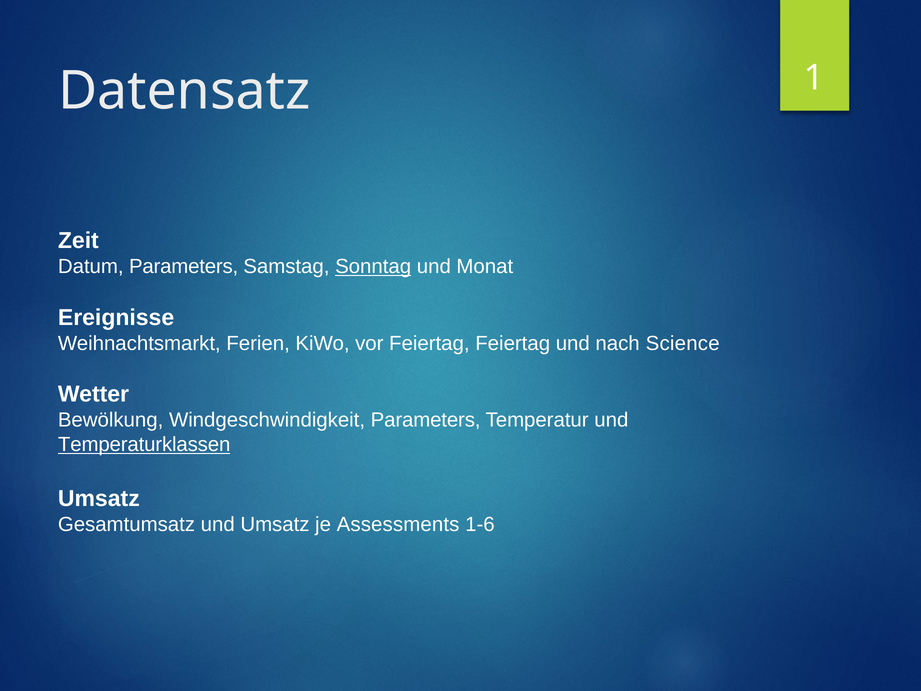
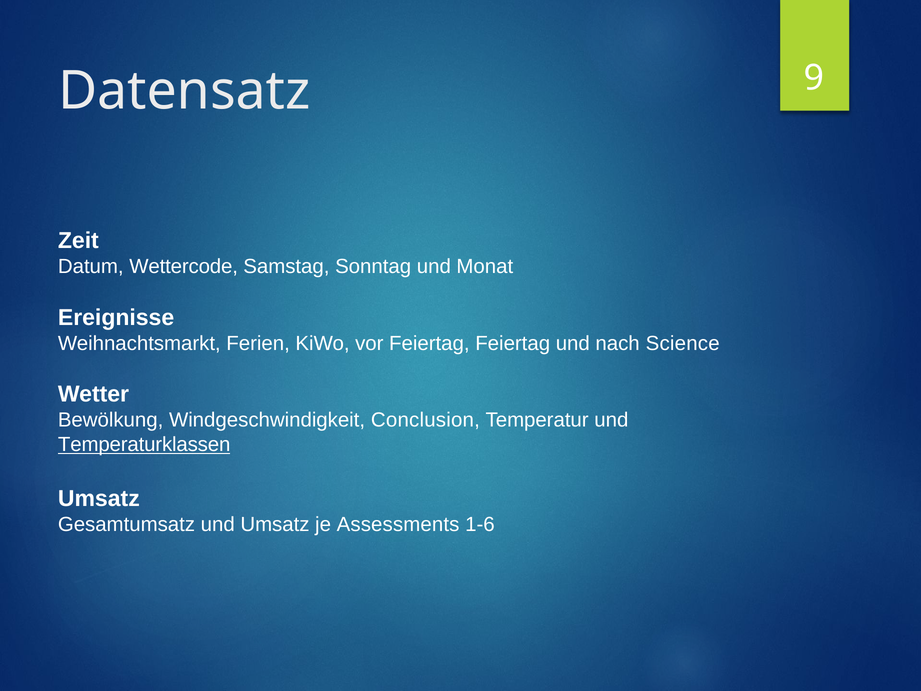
1: 1 -> 9 (814, 78)
Datum Parameters: Parameters -> Wettercode (184, 267)
Sonntag underline: present -> none (373, 267)
Windgeschwindigkeit Parameters: Parameters -> Conclusion (425, 420)
